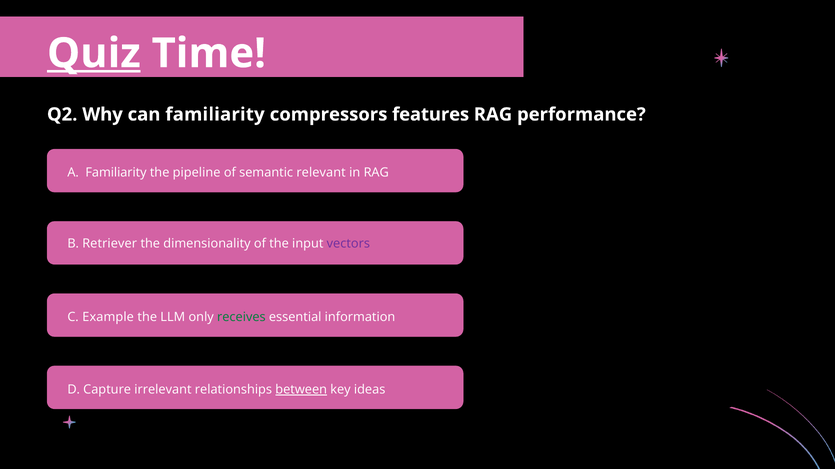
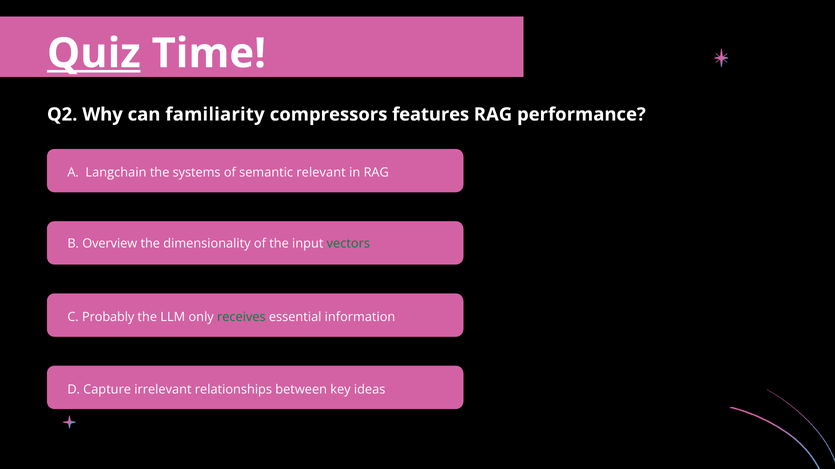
A Familiarity: Familiarity -> Langchain (116, 173)
pipeline: pipeline -> systems (197, 173)
Retriever: Retriever -> Overview (110, 244)
vectors colour: purple -> green (348, 244)
Example: Example -> Probably (108, 318)
between underline: present -> none (301, 390)
